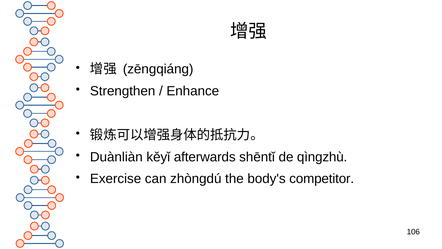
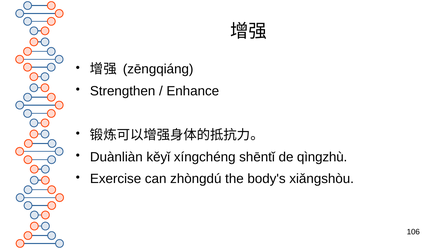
afterwards: afterwards -> xíngchéng (205, 157)
competitor: competitor -> xiǎngshòu (322, 179)
